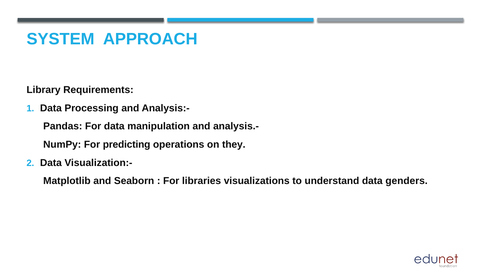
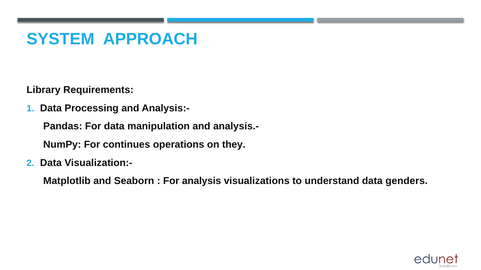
predicting: predicting -> continues (127, 145)
libraries: libraries -> analysis (202, 181)
